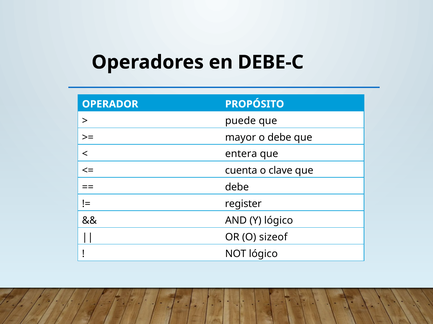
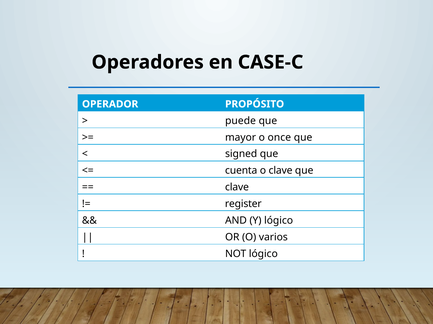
DEBE-C: DEBE-C -> CASE-C (271, 62)
o debe: debe -> once (279, 138)
entera: entera -> signed (241, 154)
debe: debe -> clave (237, 187)
sizeof: sizeof -> varios (273, 238)
